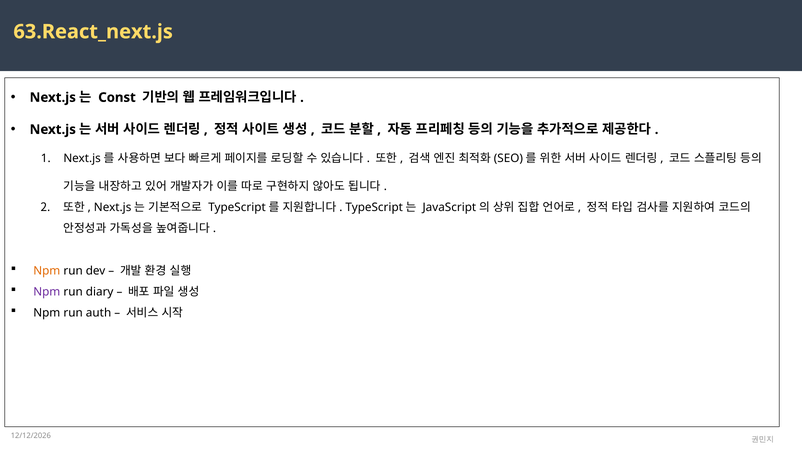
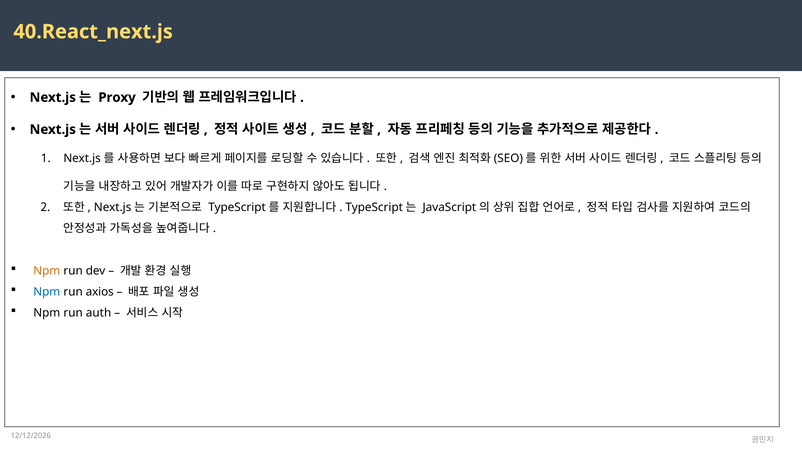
63.React_next.js: 63.React_next.js -> 40.React_next.js (93, 32)
Const: Const -> Proxy (117, 97)
Npm colour: purple -> blue (47, 292)
diary: diary -> axios (100, 292)
